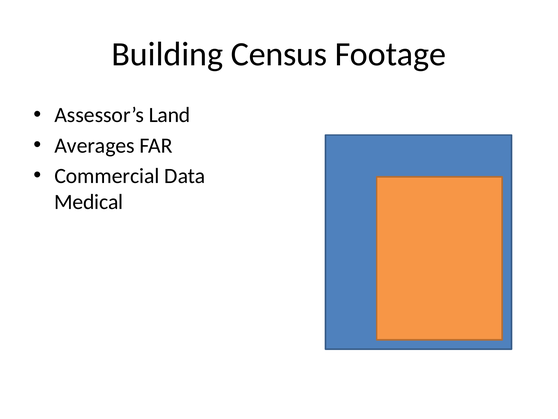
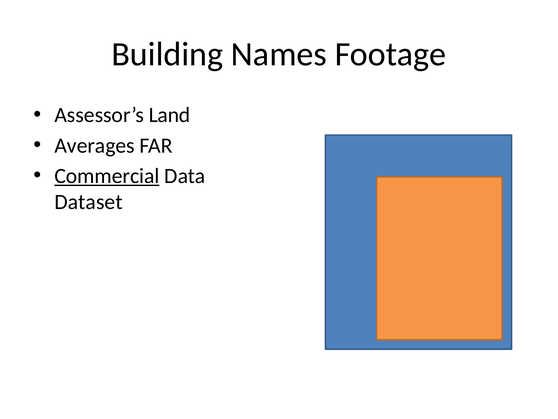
Census: Census -> Names (279, 54)
Commercial underline: none -> present (107, 176)
Medical: Medical -> Dataset (89, 202)
